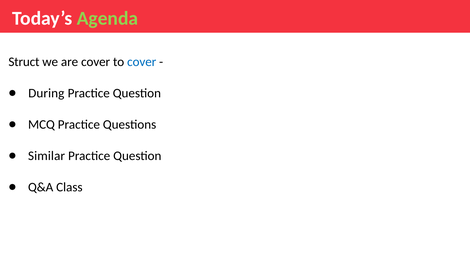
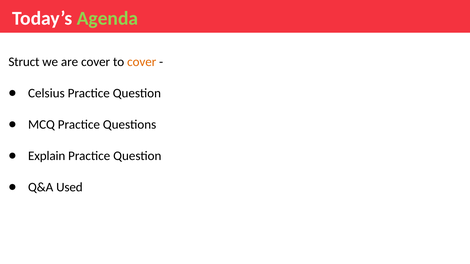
cover colour: blue -> orange (142, 62)
During: During -> Celsius (46, 93)
Similar: Similar -> Explain (47, 156)
Class: Class -> Used (69, 188)
